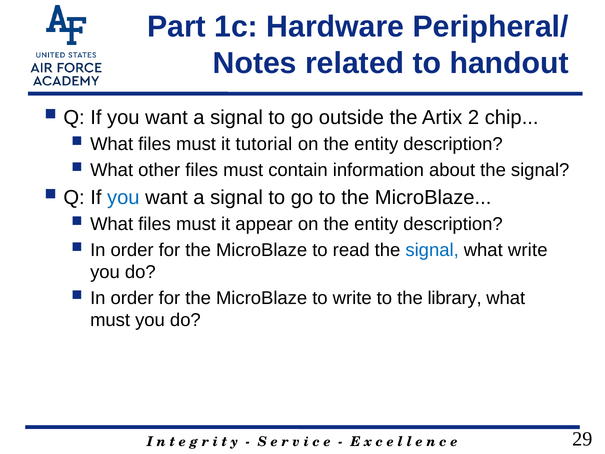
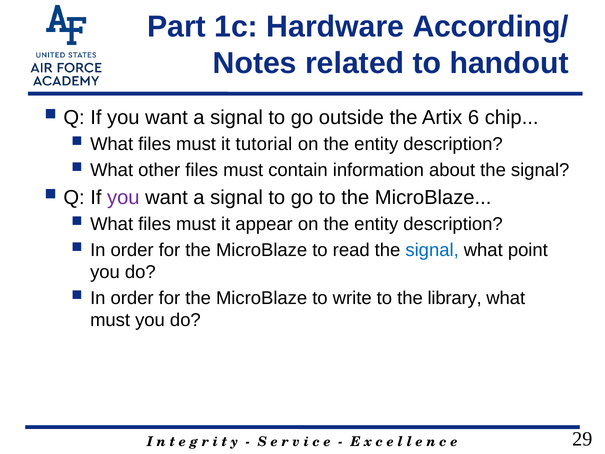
Peripheral/: Peripheral/ -> According/ (491, 27)
2: 2 -> 6 (474, 117)
you colour: blue -> purple (123, 197)
what write: write -> point (528, 250)
